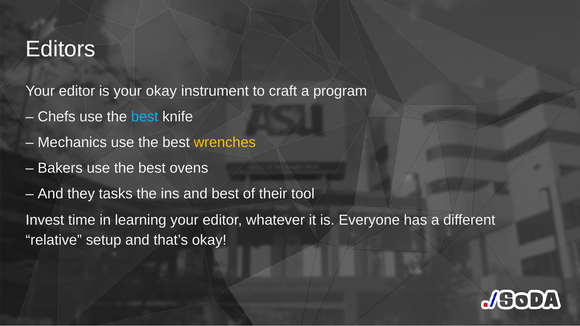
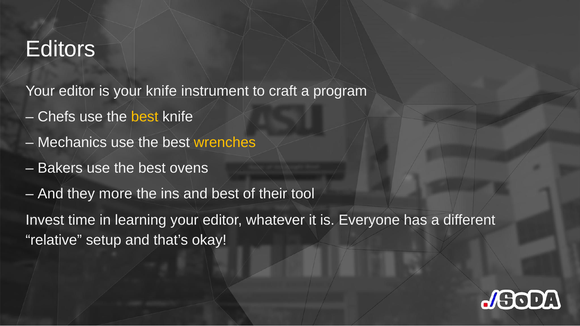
your okay: okay -> knife (161, 91)
best colour: light blue -> yellow (145, 117)
tasks: tasks -> more (116, 194)
